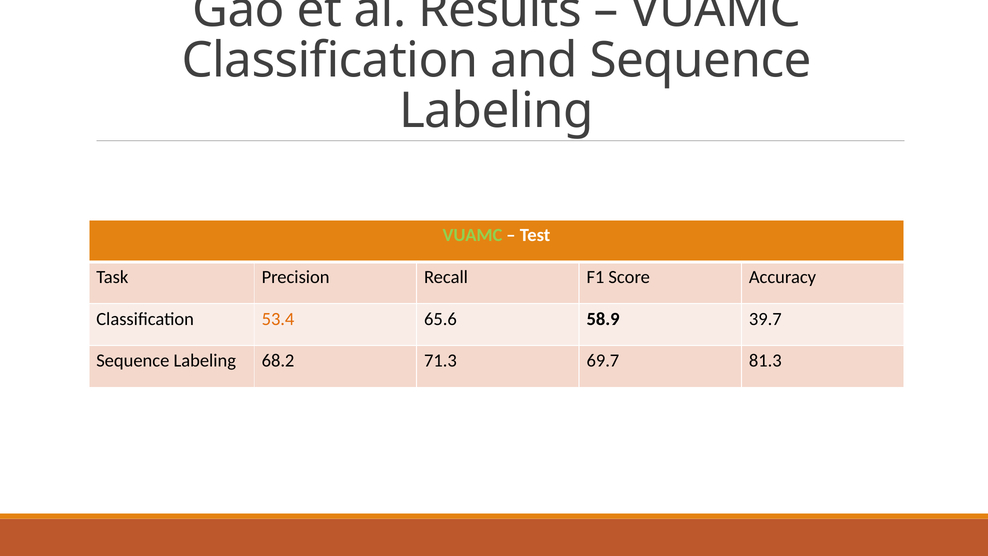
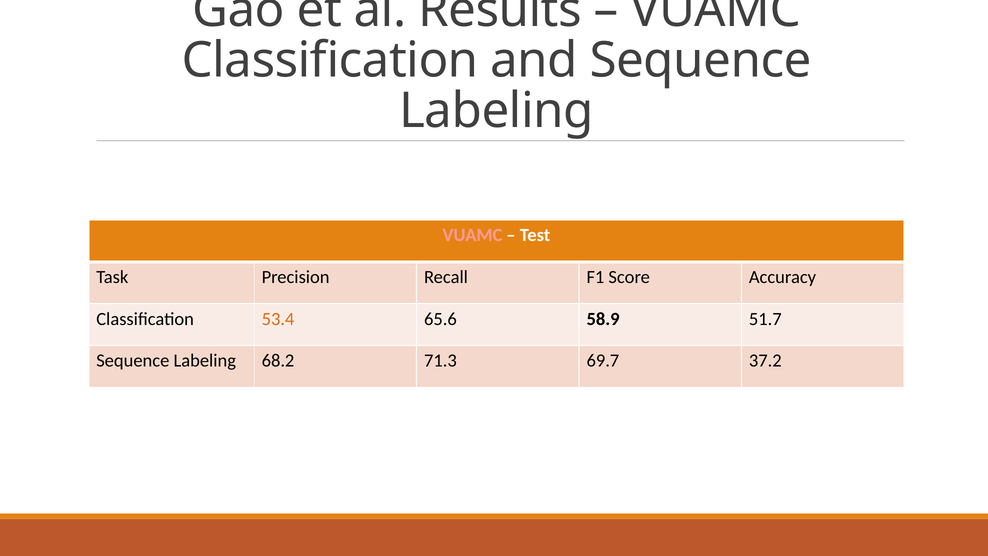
VUAMC colour: light green -> pink (472, 235)
39.7: 39.7 -> 51.7 (765, 319)
81.3: 81.3 -> 37.2 (765, 361)
